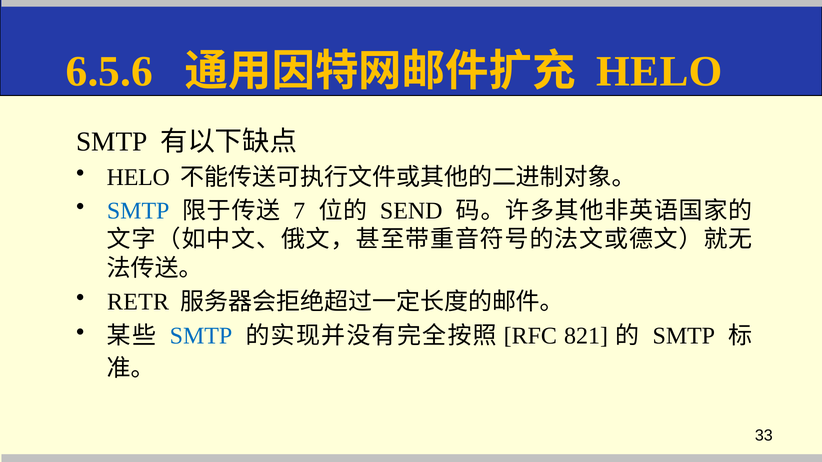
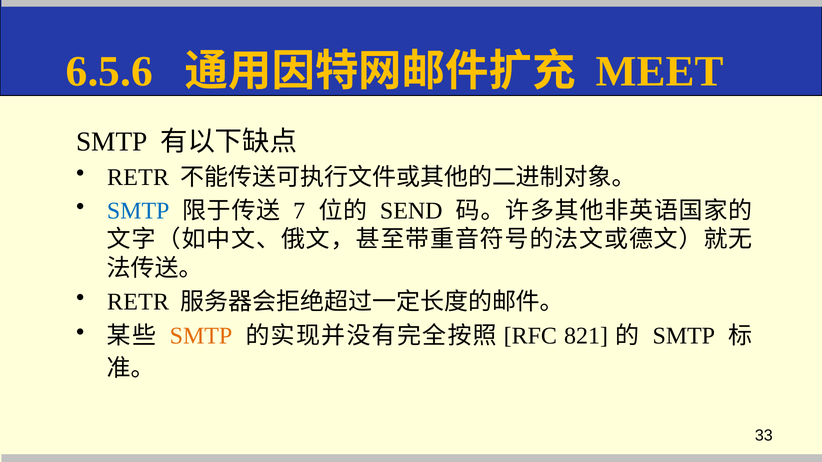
HELO: HELO -> MEET (660, 71)
HELO: HELO -> RETR (138, 177)
SMTP colour: blue -> orange (201, 336)
